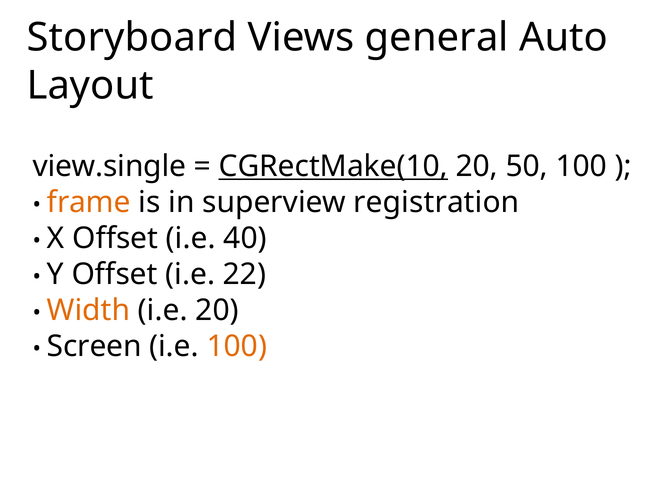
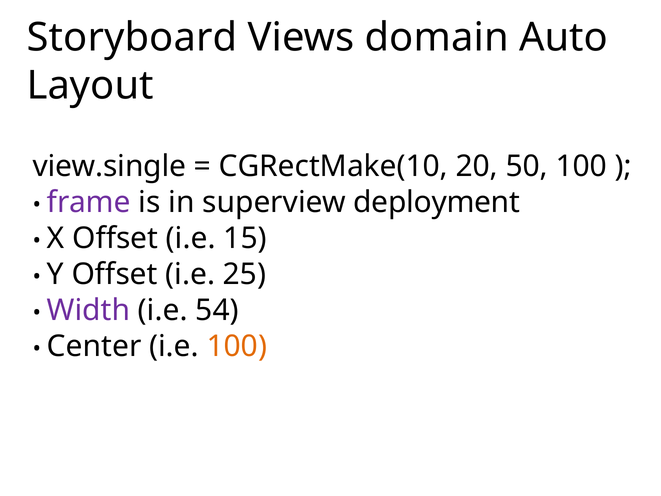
general: general -> domain (437, 38)
CGRectMake(10 underline: present -> none (333, 166)
frame colour: orange -> purple (89, 202)
registration: registration -> deployment (437, 202)
40: 40 -> 15 (245, 238)
22: 22 -> 25 (244, 274)
Width colour: orange -> purple (89, 310)
i.e 20: 20 -> 54 (217, 310)
Screen: Screen -> Center (94, 346)
